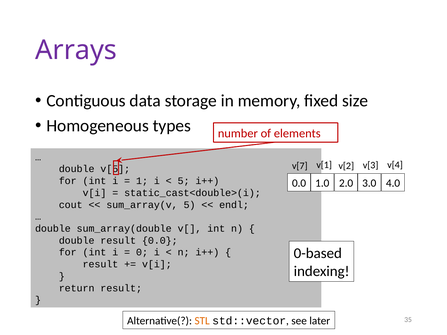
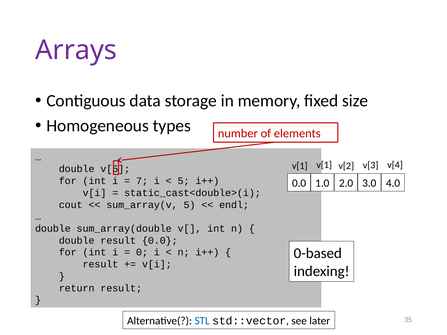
v[7: v[7 -> v[1 (300, 166)
1: 1 -> 7 (142, 181)
STL colour: orange -> blue (202, 321)
